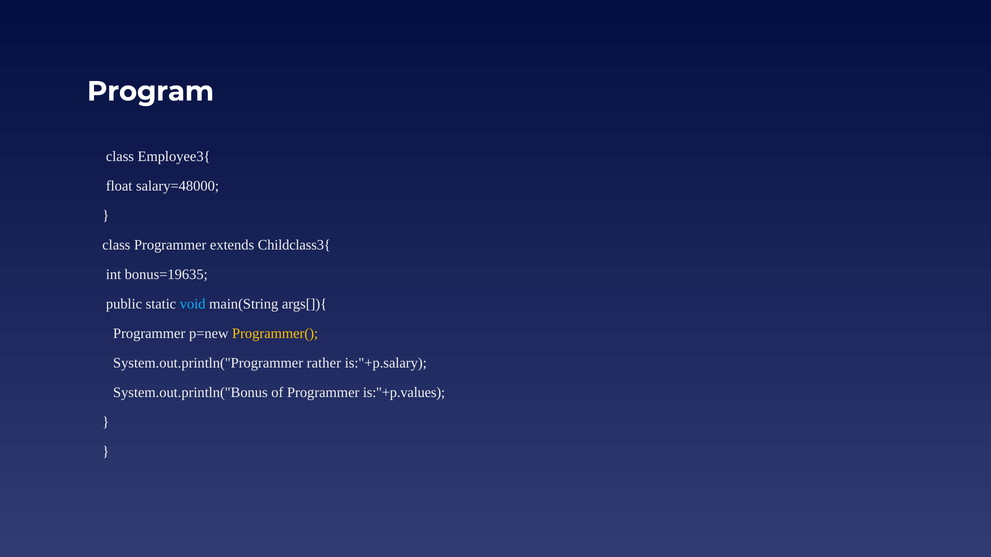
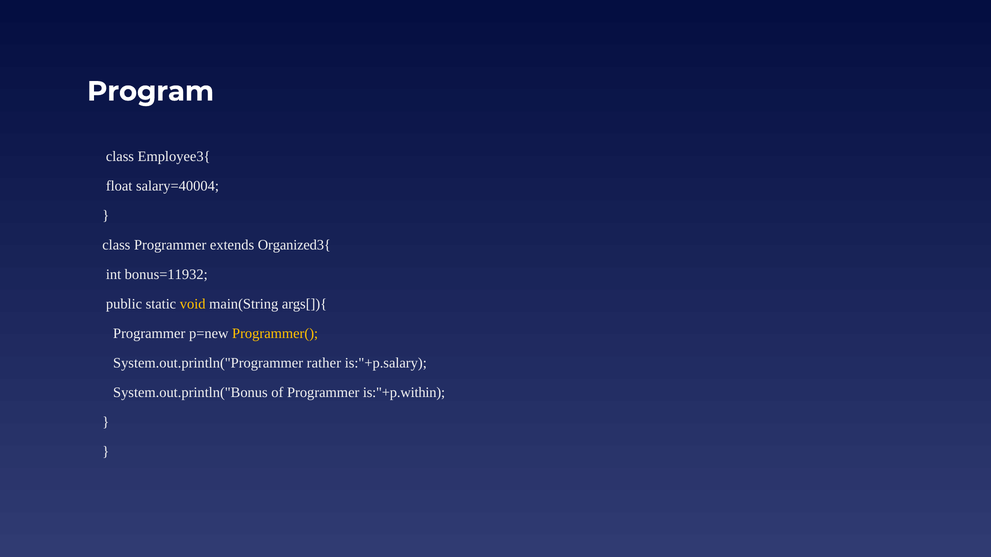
salary=48000: salary=48000 -> salary=40004 (177, 186)
Childclass3{: Childclass3{ -> Organized3{ (294, 245)
bonus=19635: bonus=19635 -> bonus=11932 (166, 275)
void colour: light blue -> yellow (193, 304)
is:"+p.values: is:"+p.values -> is:"+p.within (404, 393)
